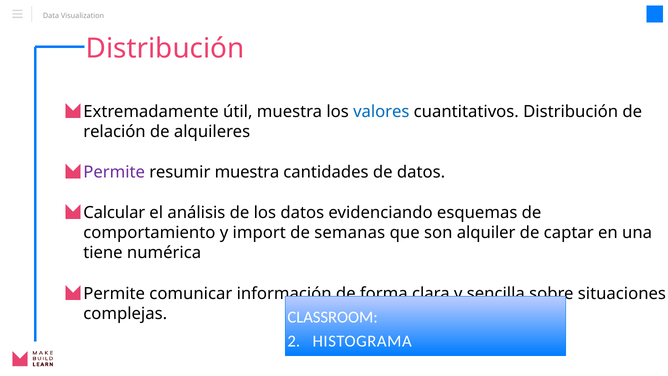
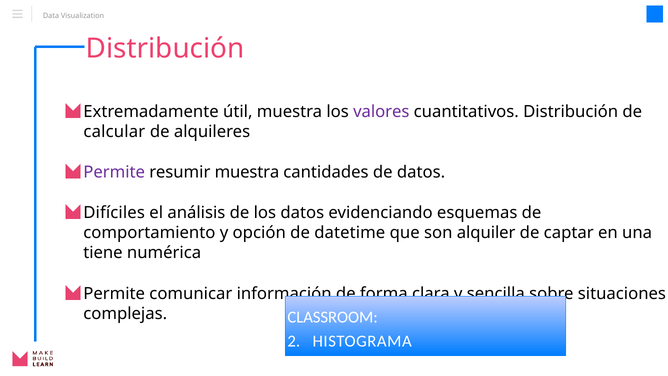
valores colour: blue -> purple (381, 112)
relación: relación -> calcular (114, 132)
Calcular: Calcular -> Difíciles (114, 213)
import: import -> opción (259, 233)
semanas: semanas -> datetime (350, 233)
